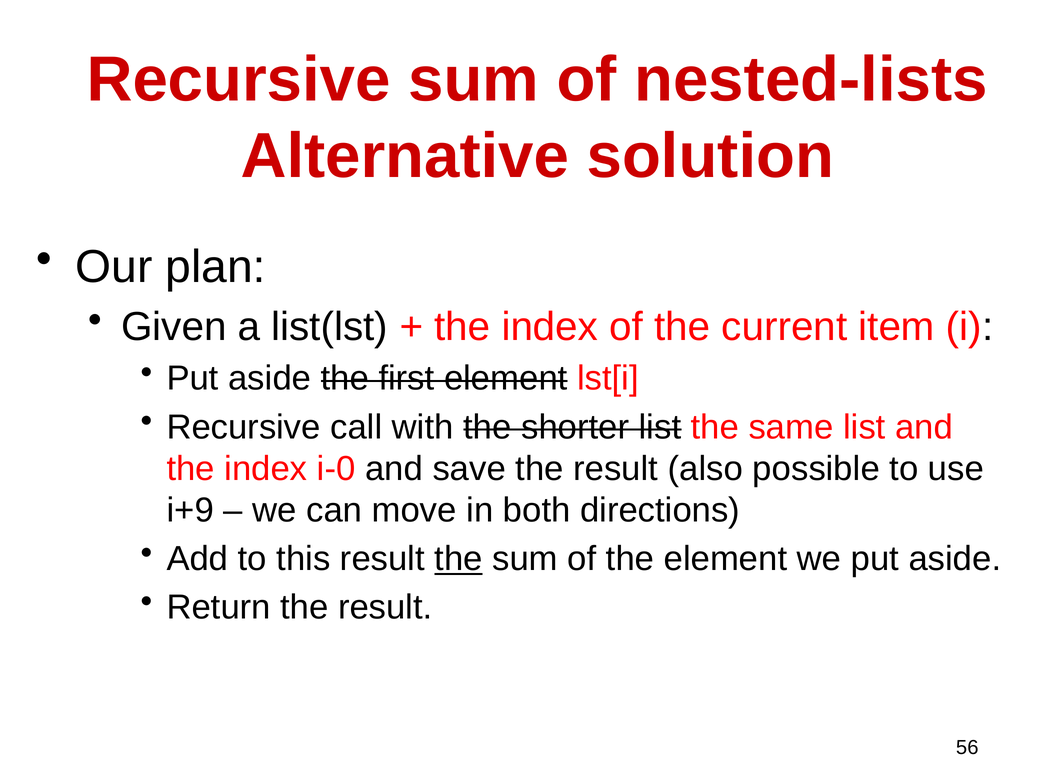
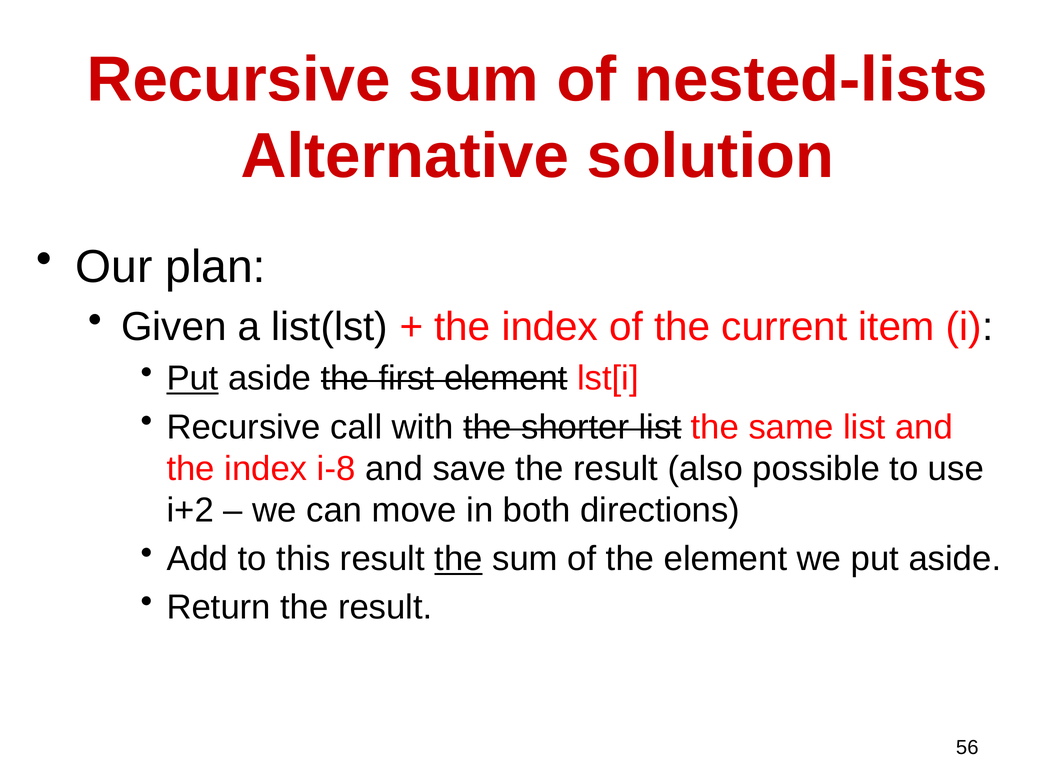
Put underline: none -> present (193, 378)
i-0: i-0 -> i-8 (336, 469)
i+9: i+9 -> i+2 (190, 510)
